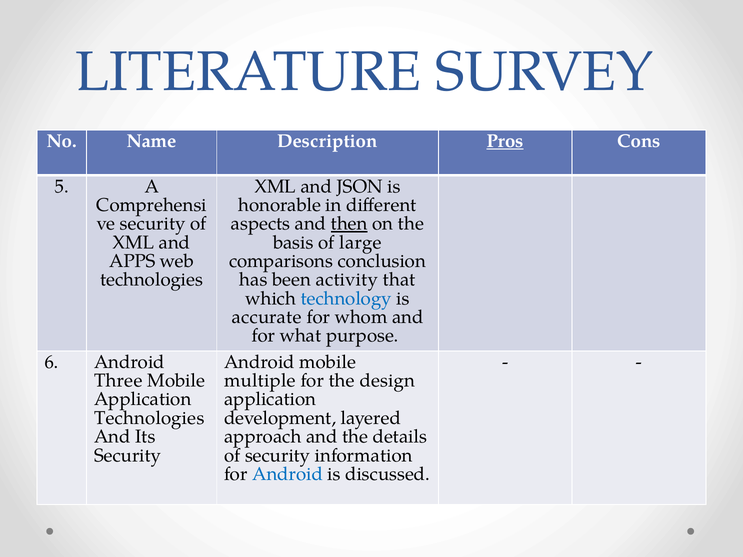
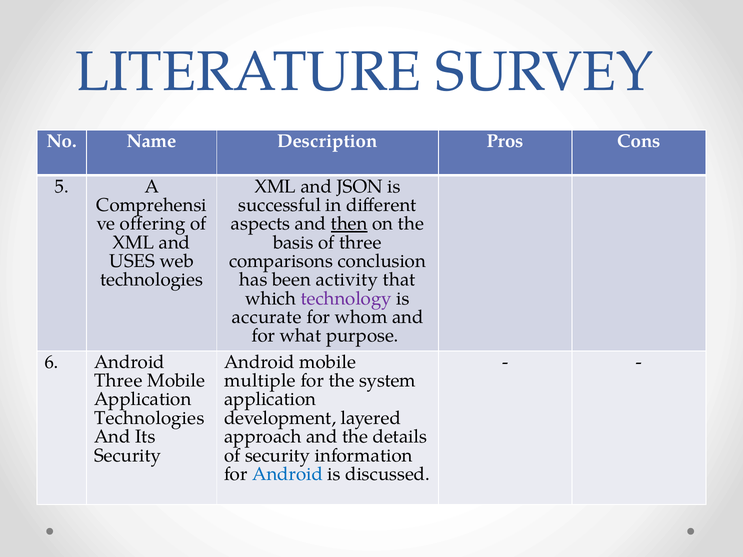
Pros underline: present -> none (505, 141)
honorable: honorable -> successful (280, 205)
security: security -> offering (153, 224)
of large: large -> three (360, 243)
APPS: APPS -> USES (132, 261)
technology colour: blue -> purple (346, 299)
design: design -> system (388, 381)
